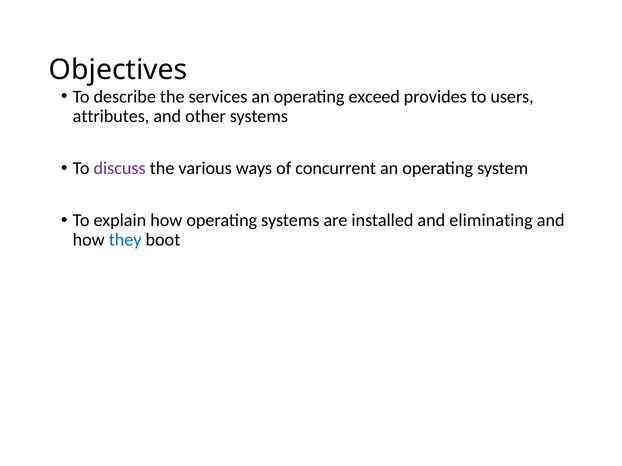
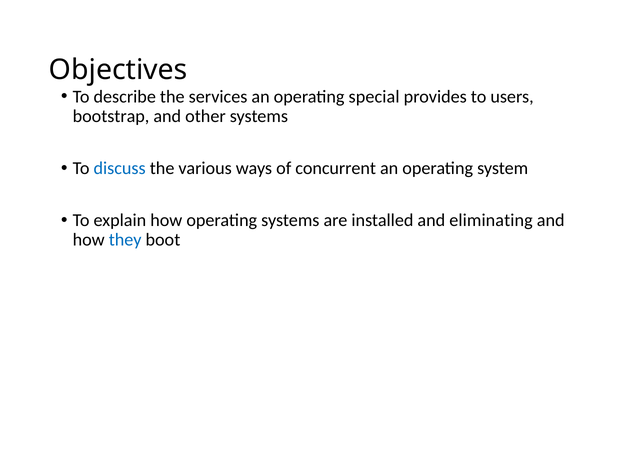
exceed: exceed -> special (374, 97)
attributes: attributes -> bootstrap (111, 116)
discuss colour: purple -> blue (120, 168)
